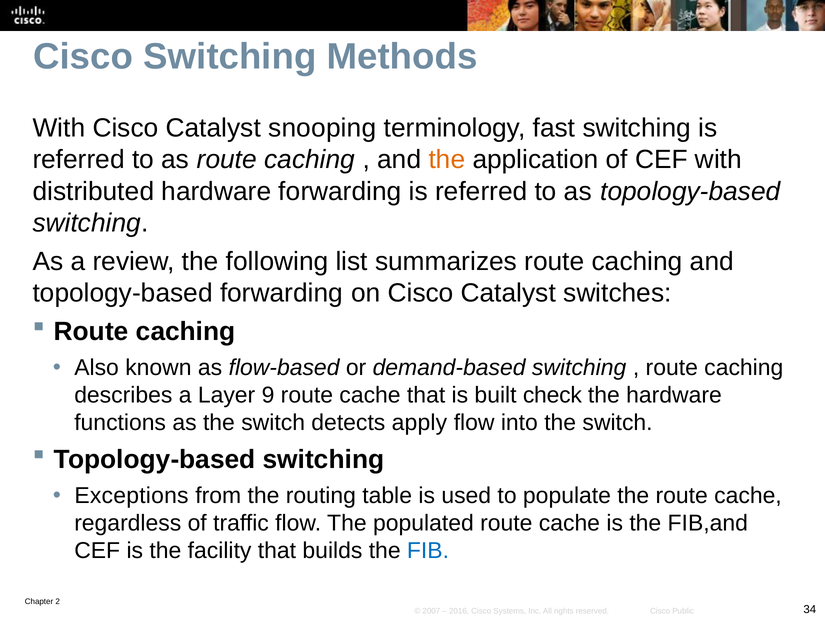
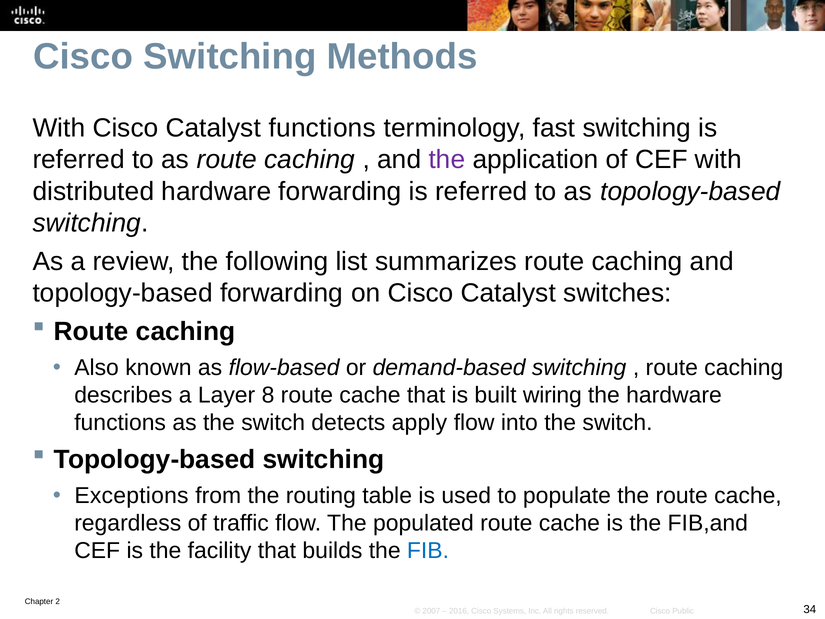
Catalyst snooping: snooping -> functions (322, 128)
the colour: orange -> purple (447, 160)
9: 9 -> 8 (268, 395)
check: check -> wiring (552, 395)
